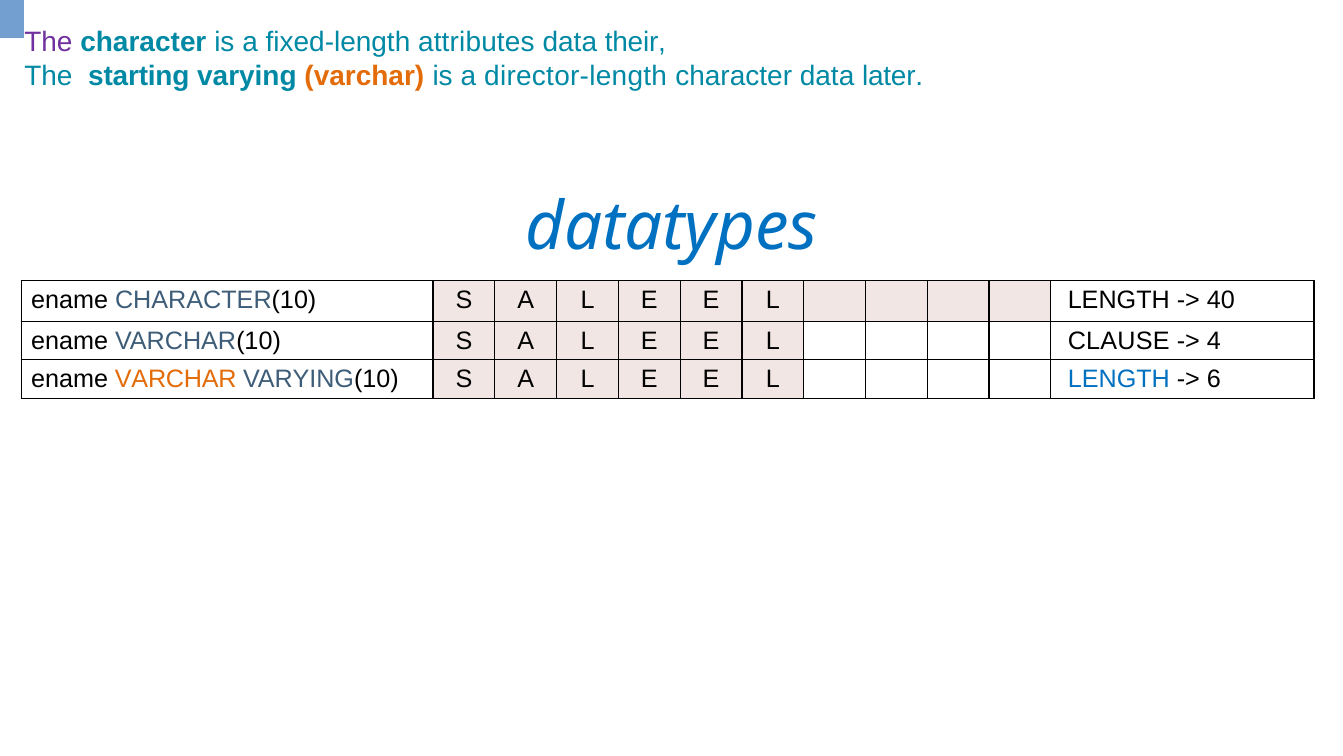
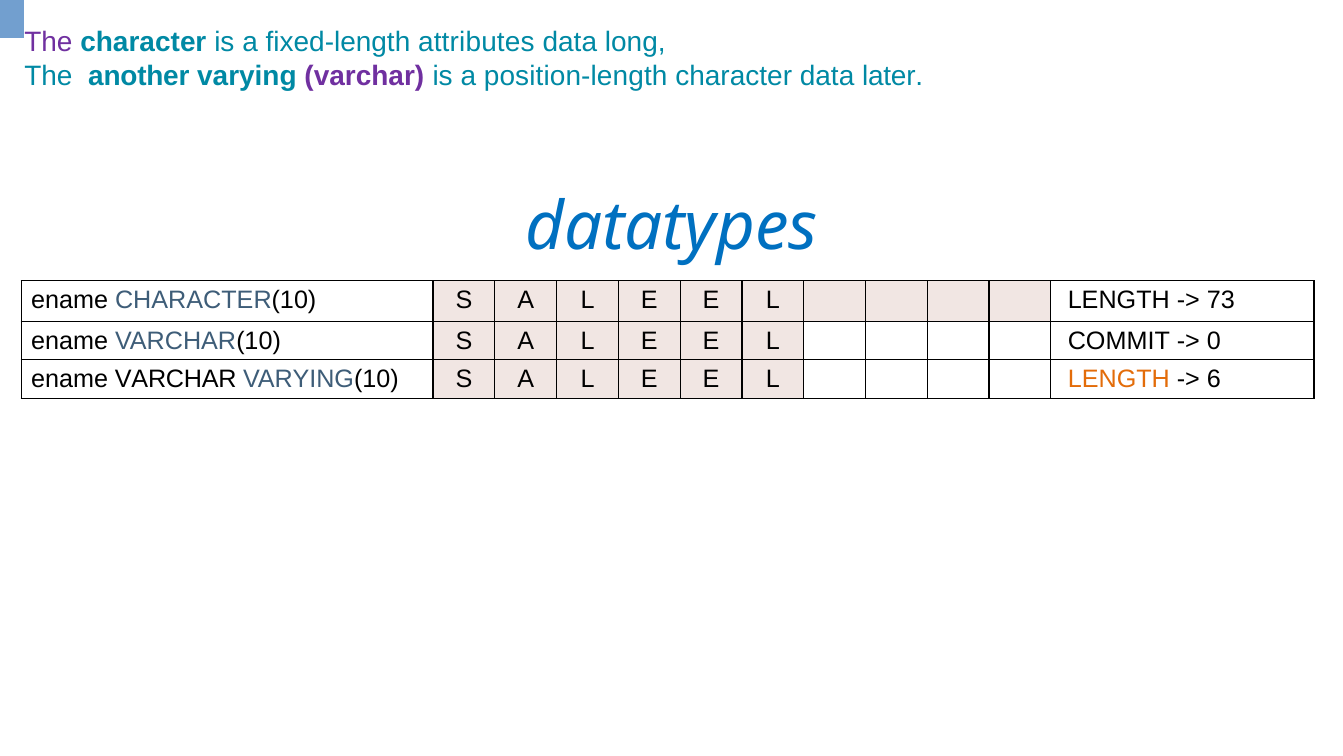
their: their -> long (635, 42)
starting: starting -> another (139, 76)
varchar colour: orange -> purple (364, 76)
director-length: director-length -> position-length (576, 76)
40: 40 -> 73 (1221, 300)
CLAUSE: CLAUSE -> COMMIT (1119, 341)
4: 4 -> 0 (1214, 341)
VARCHAR colour: orange -> black (176, 379)
LENGTH colour: blue -> orange (1119, 379)
